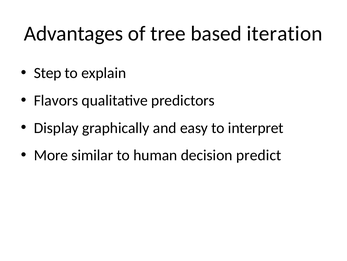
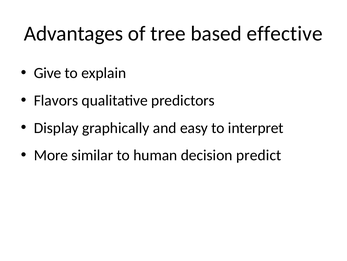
iteration: iteration -> effective (285, 34)
Step: Step -> Give (48, 73)
